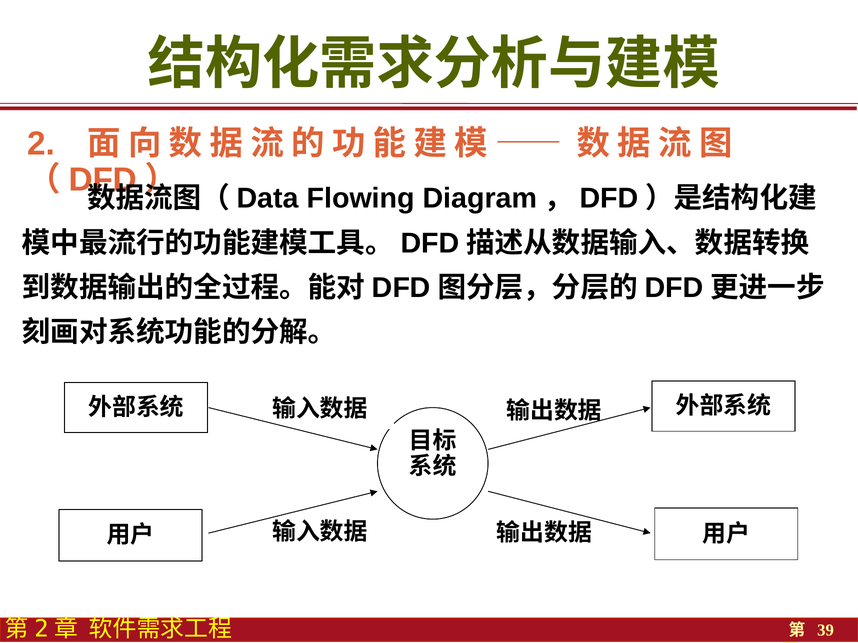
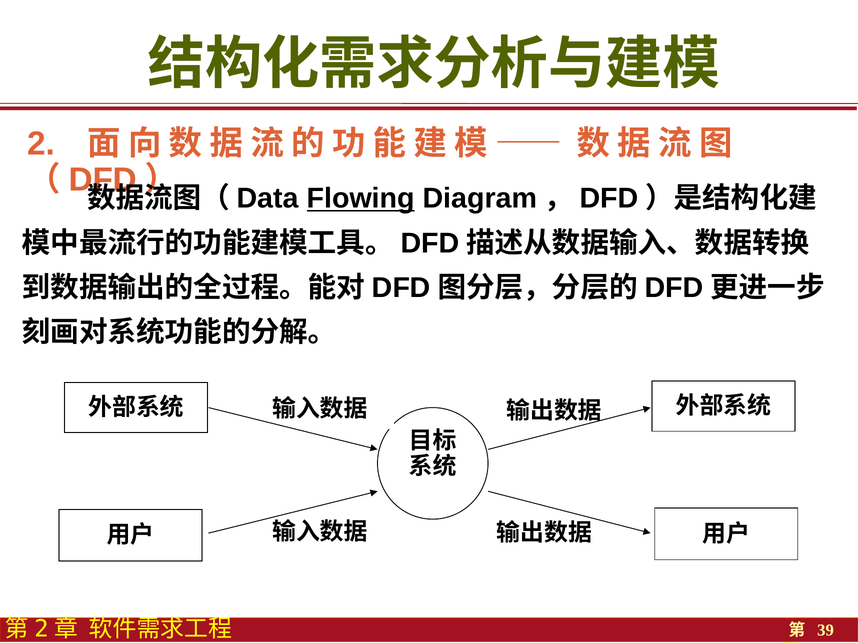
Flowing underline: none -> present (361, 199)
